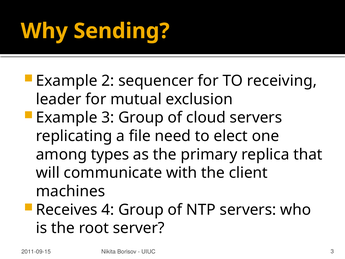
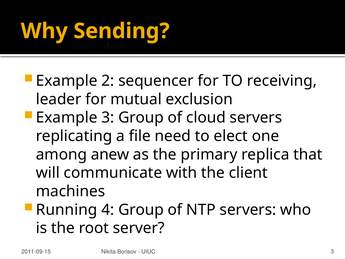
types: types -> anew (110, 154)
Receives: Receives -> Running (67, 210)
